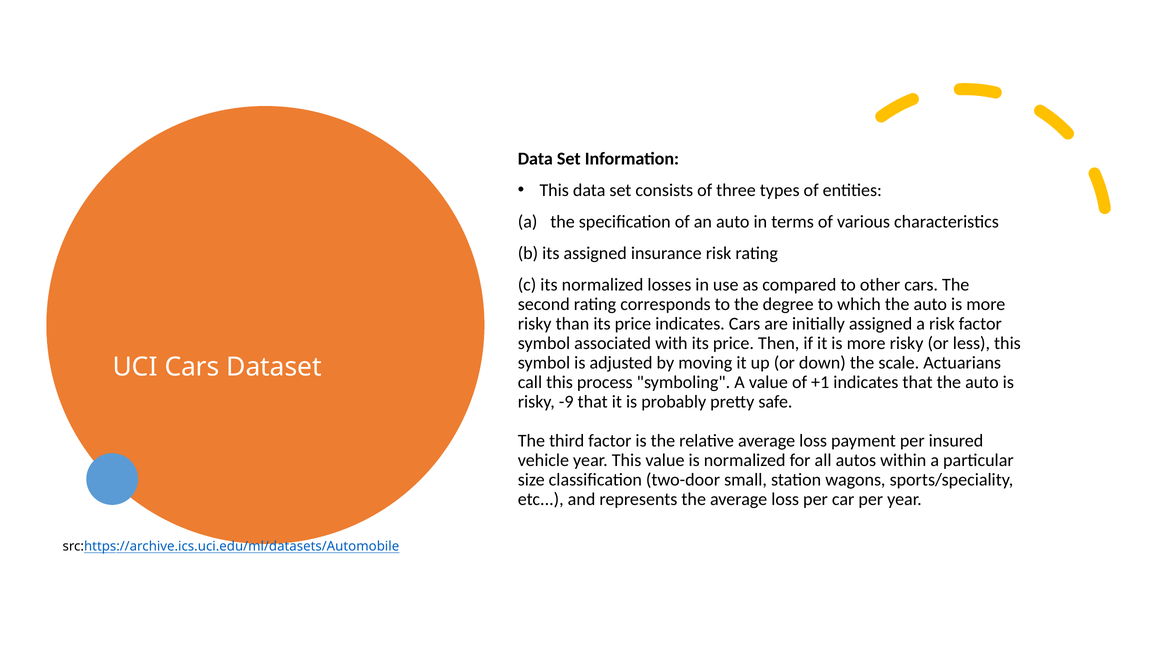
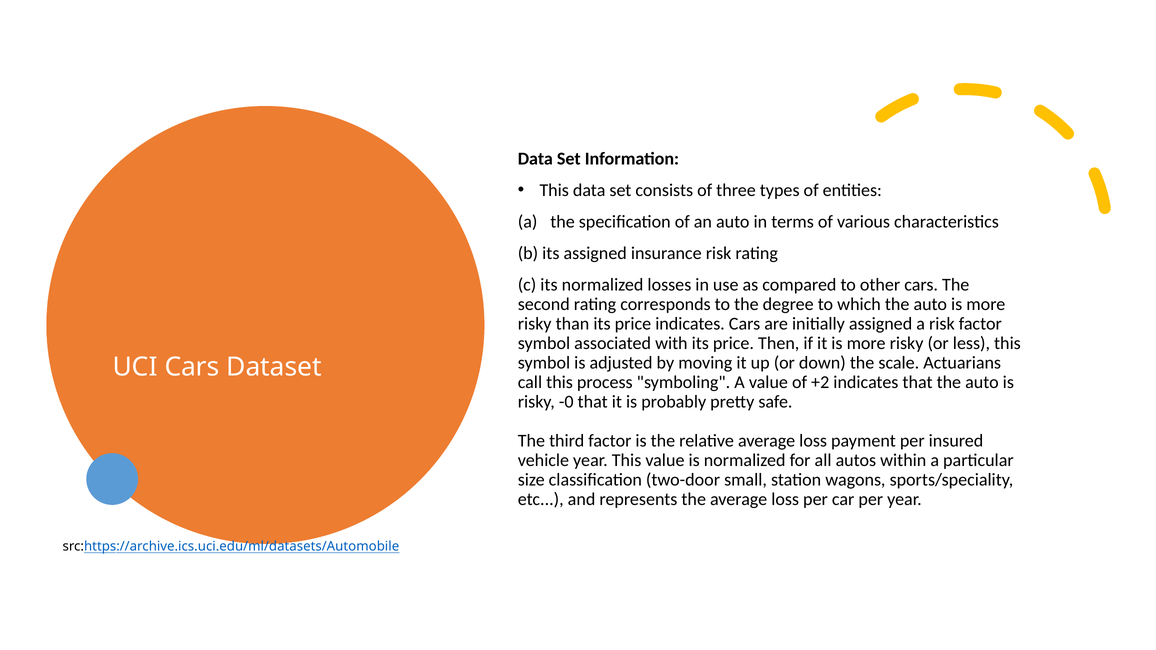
+1: +1 -> +2 (820, 383)
-9: -9 -> -0 (566, 402)
